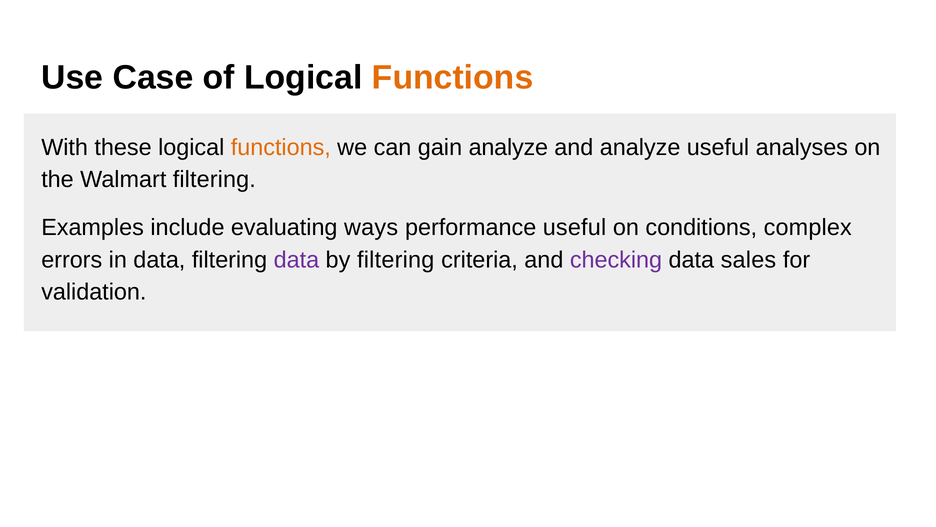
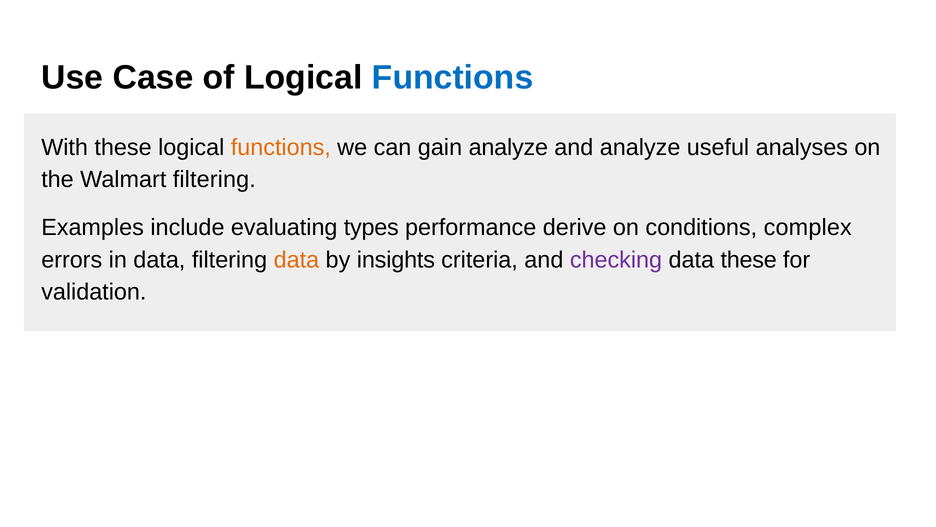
Functions colour: orange -> blue (453, 78)
ways: ways -> types (371, 227)
performance useful: useful -> derive (575, 227)
data colour: purple -> orange (296, 260)
by filtering: filtering -> insights (396, 260)
data sales: sales -> these (749, 260)
